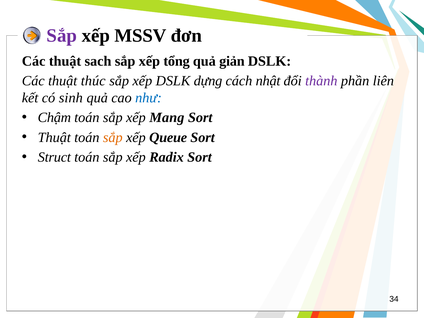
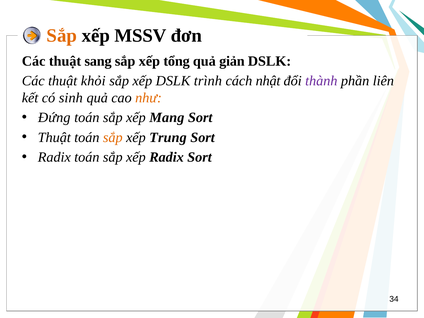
Sắp colour: purple -> orange (62, 36)
sach: sach -> sang (98, 61)
thúc: thúc -> khỏi (93, 81)
dựng: dựng -> trình (208, 81)
như colour: blue -> orange (149, 98)
Chậm: Chậm -> Đứng (54, 118)
Queue: Queue -> Trung (168, 137)
Struct: Struct -> Radix (54, 157)
